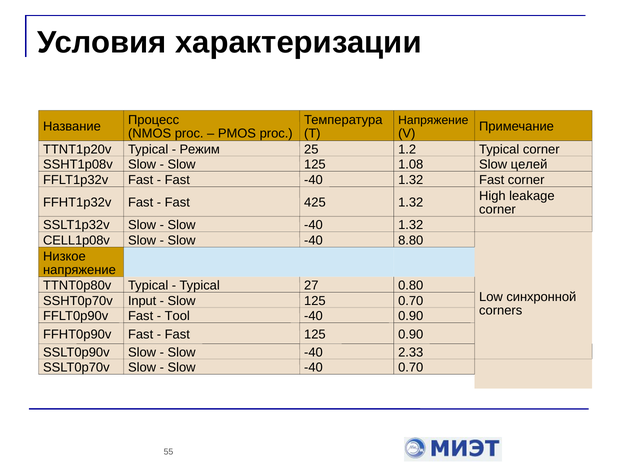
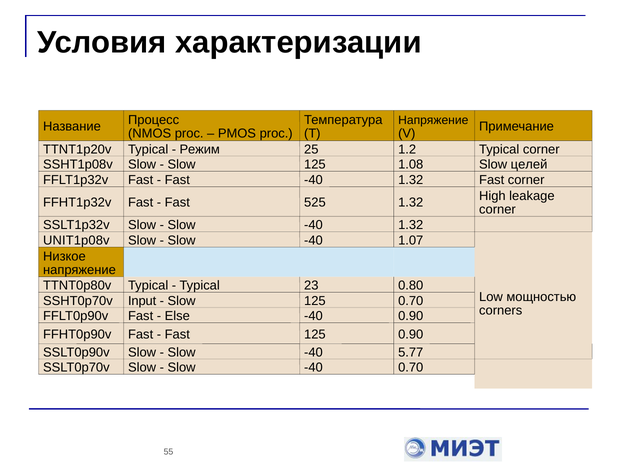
425: 425 -> 525 (315, 203)
CELL1p08v: CELL1p08v -> UNIT1p08v (76, 241)
8.80: 8.80 -> 1.07 (411, 241)
27: 27 -> 23 (311, 286)
синхронной: синхронной -> мощностью (541, 297)
Tool: Tool -> Else (177, 317)
2.33: 2.33 -> 5.77 (411, 353)
